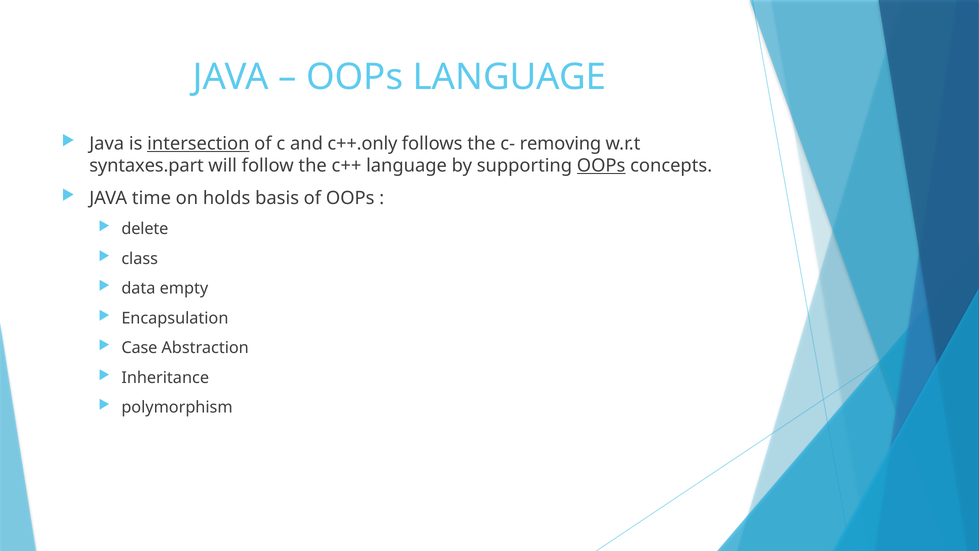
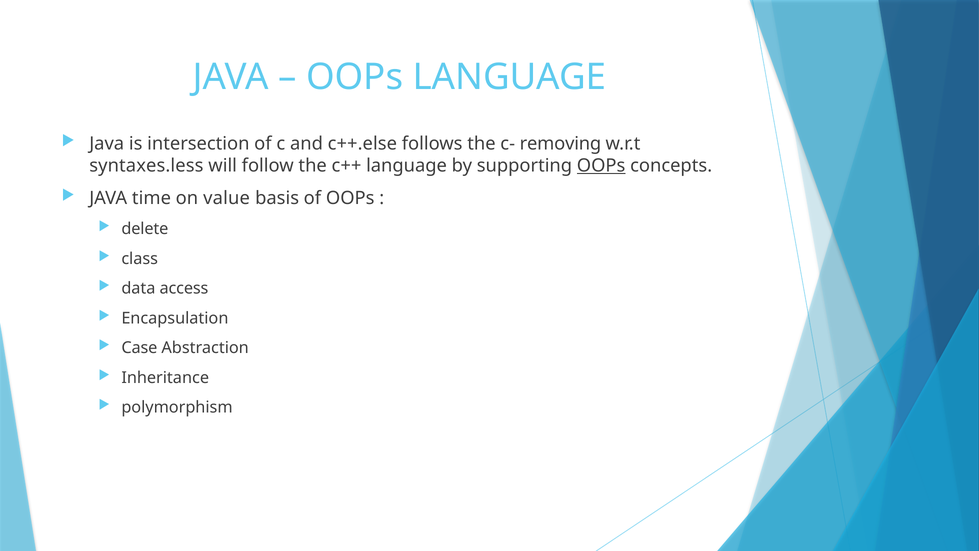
intersection underline: present -> none (198, 144)
c++.only: c++.only -> c++.else (362, 144)
syntaxes.part: syntaxes.part -> syntaxes.less (146, 166)
holds: holds -> value (227, 198)
empty: empty -> access (184, 288)
